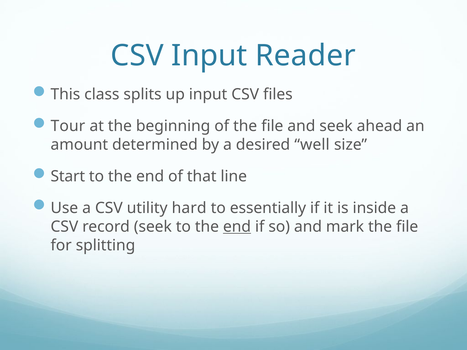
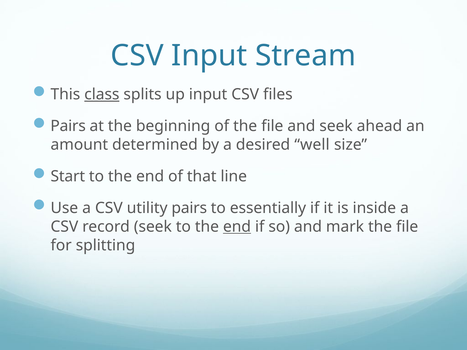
Reader: Reader -> Stream (306, 56)
class underline: none -> present (102, 94)
Tour: Tour -> Pairs (68, 126)
utility hard: hard -> pairs (189, 208)
